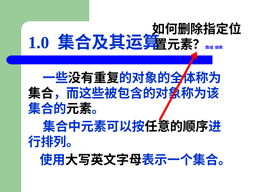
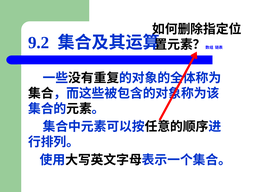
1.0: 1.0 -> 9.2 (39, 43)
